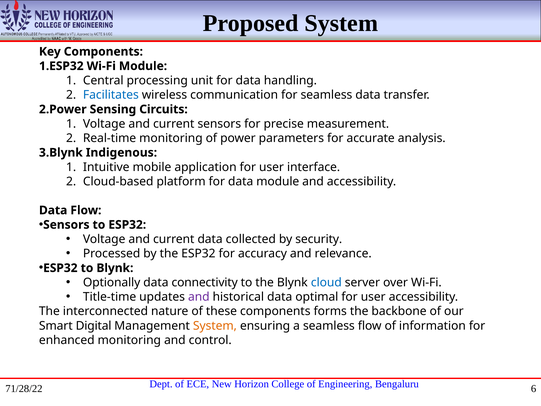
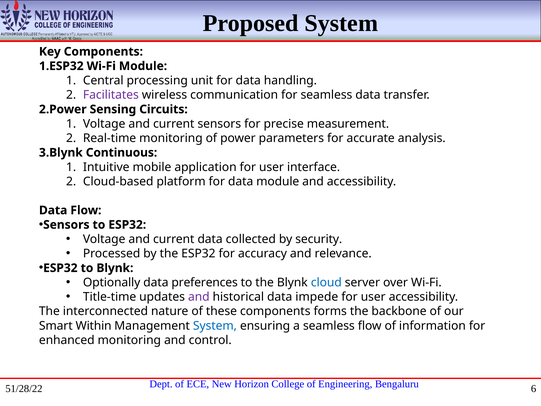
Facilitates colour: blue -> purple (111, 95)
Indigenous: Indigenous -> Continuous (122, 153)
connectivity: connectivity -> preferences (205, 282)
optimal: optimal -> impede (317, 297)
Digital: Digital -> Within (94, 326)
System colour: orange -> blue (215, 326)
71/28/22: 71/28/22 -> 51/28/22 (24, 388)
